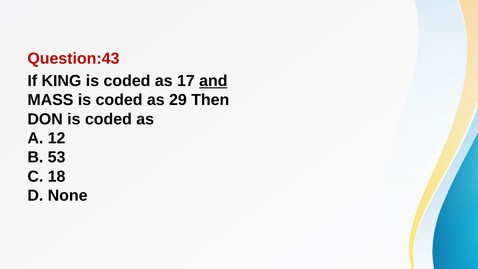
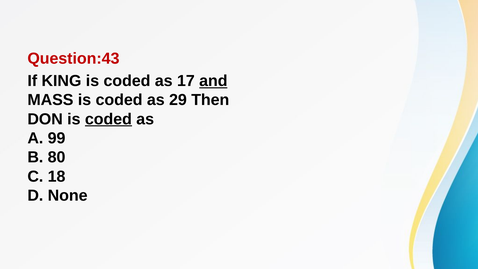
coded underline: none -> present (108, 119)
12: 12 -> 99 (57, 138)
53: 53 -> 80 (57, 157)
